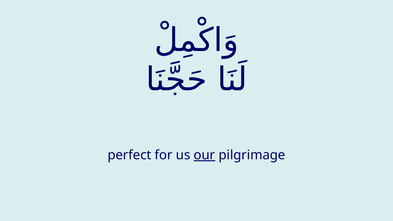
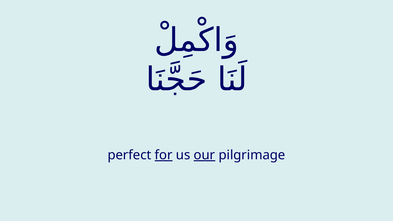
for underline: none -> present (164, 155)
